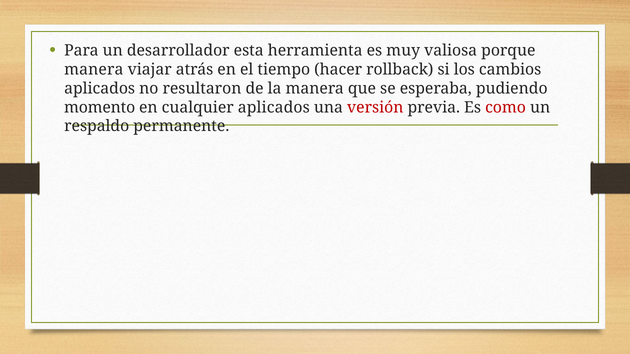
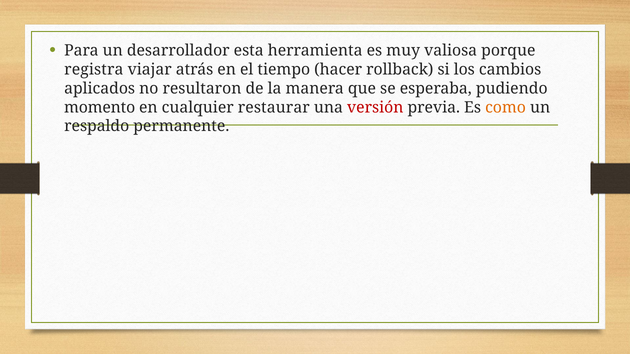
manera: manera -> registra (94, 70)
cualquier aplicados: aplicados -> restaurar (274, 107)
como colour: red -> orange (506, 107)
